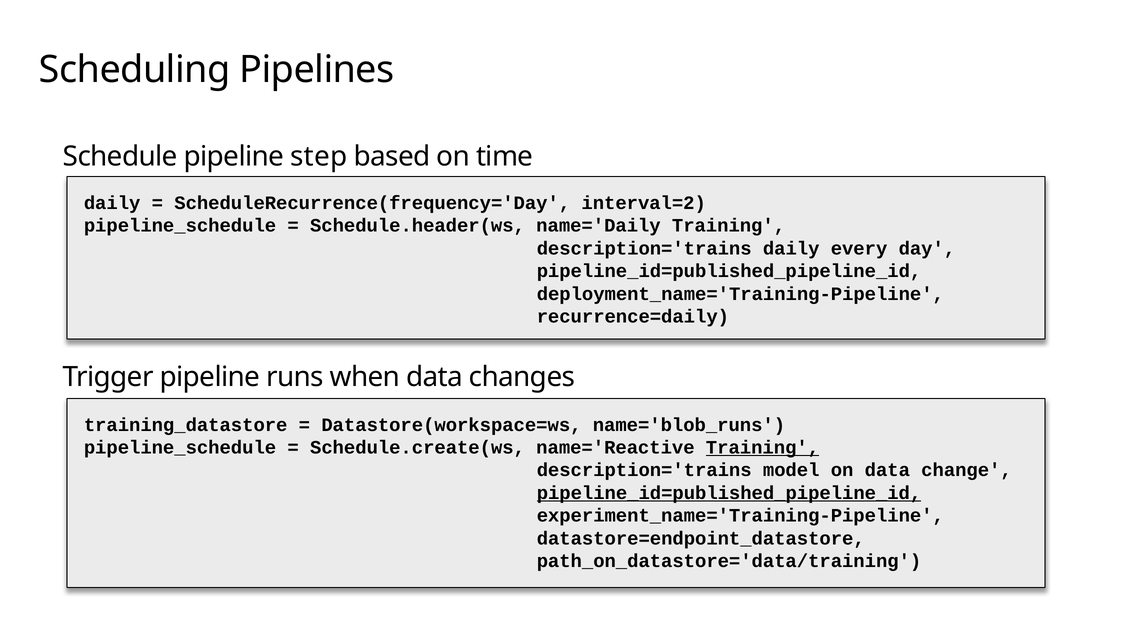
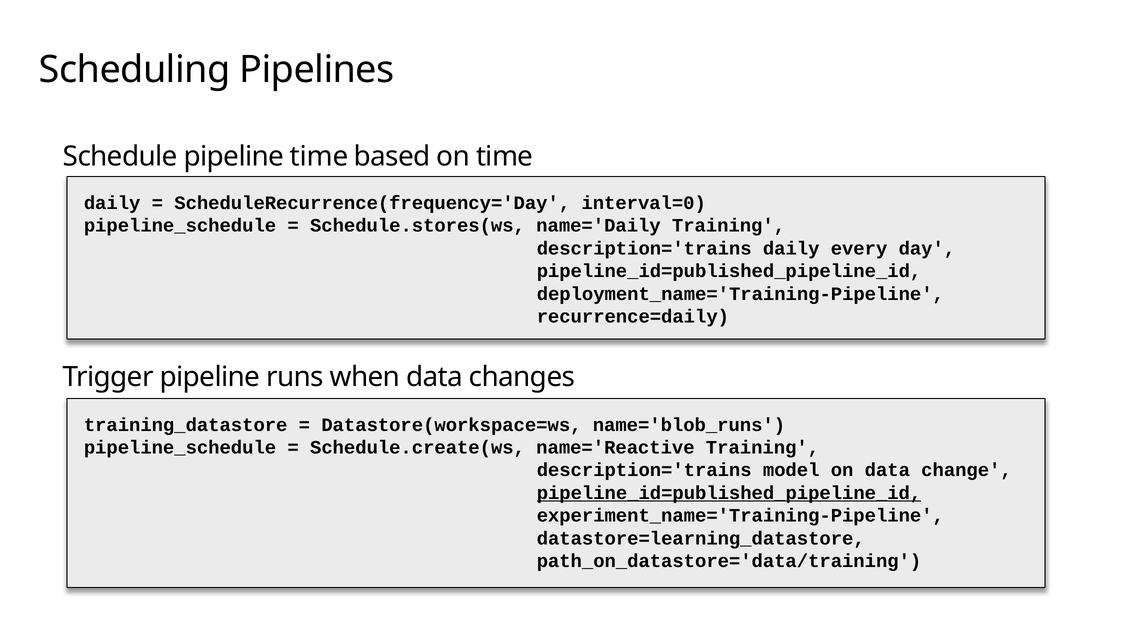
pipeline step: step -> time (319, 157)
interval=2: interval=2 -> interval=0 (644, 203)
Schedule.header(ws: Schedule.header(ws -> Schedule.stores(ws (417, 226)
Training underline: present -> none (762, 447)
datastore=endpoint_datastore: datastore=endpoint_datastore -> datastore=learning_datastore (701, 538)
